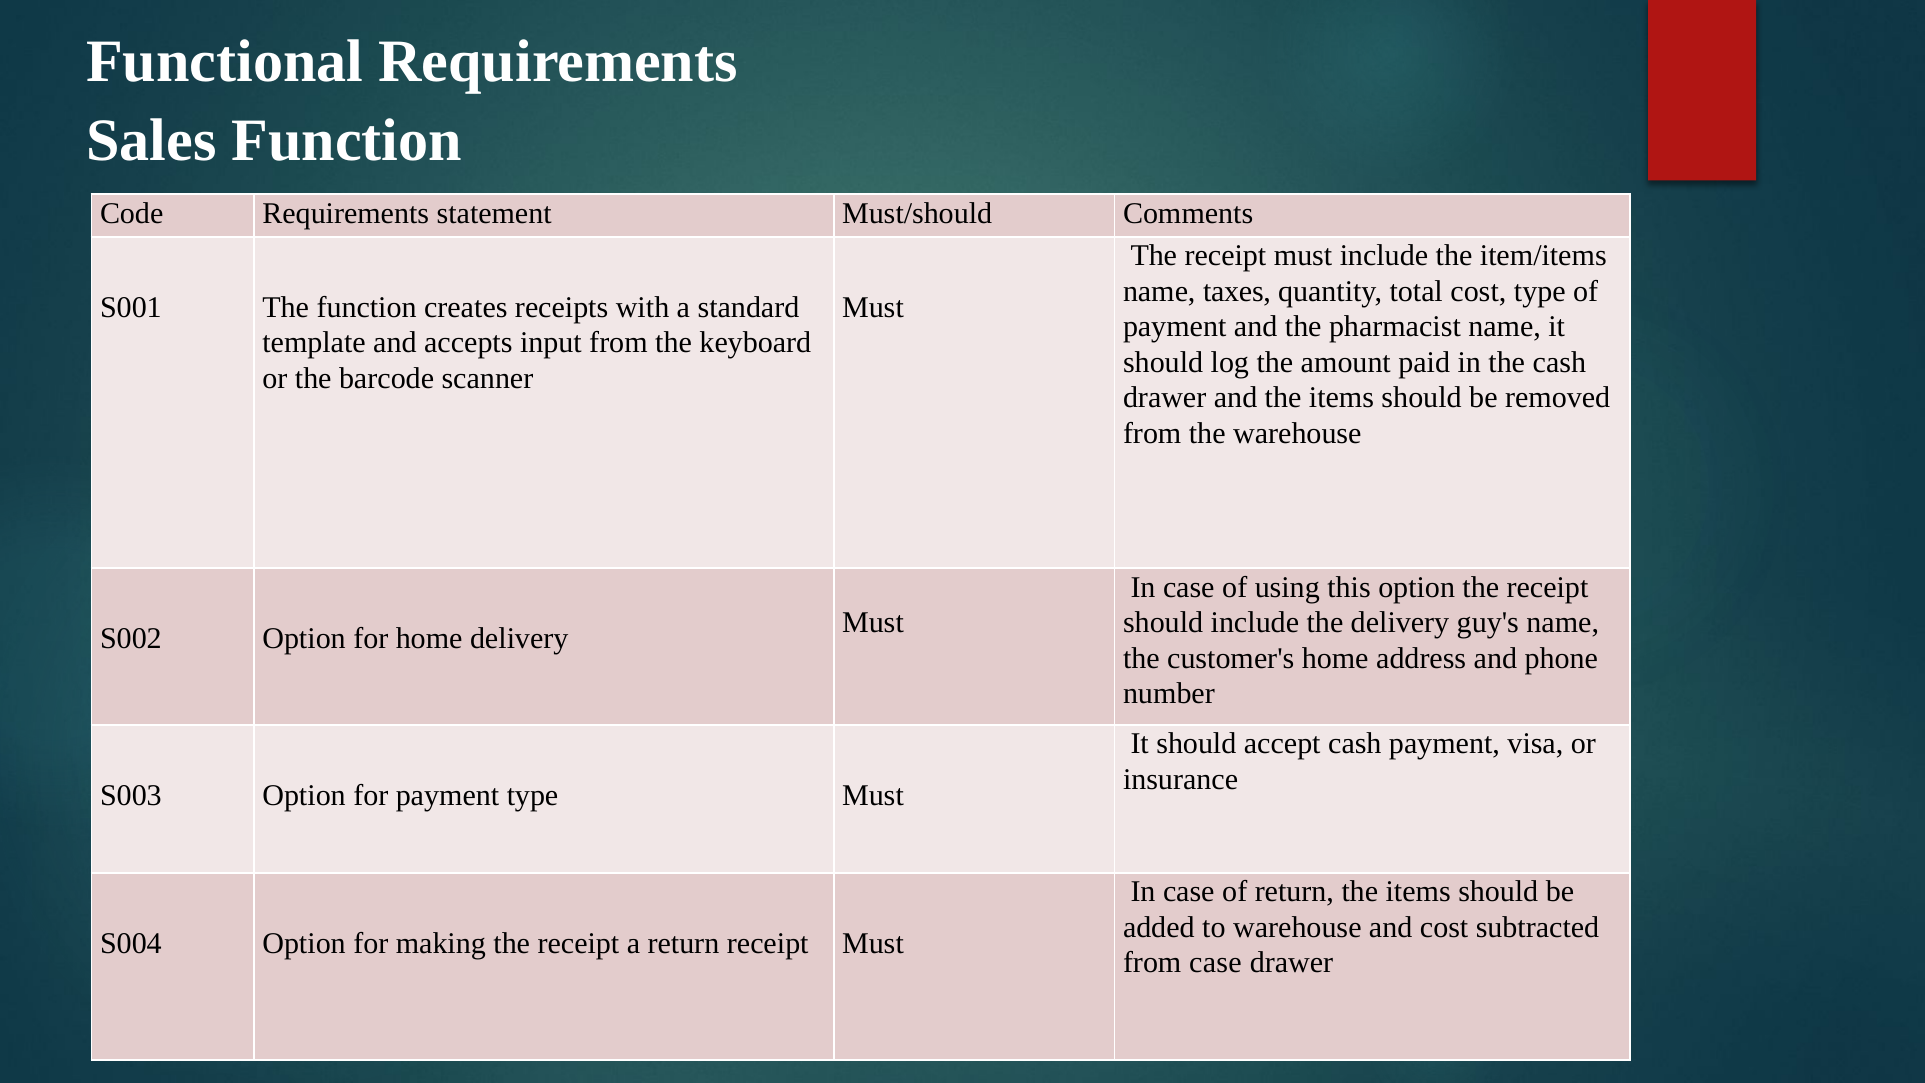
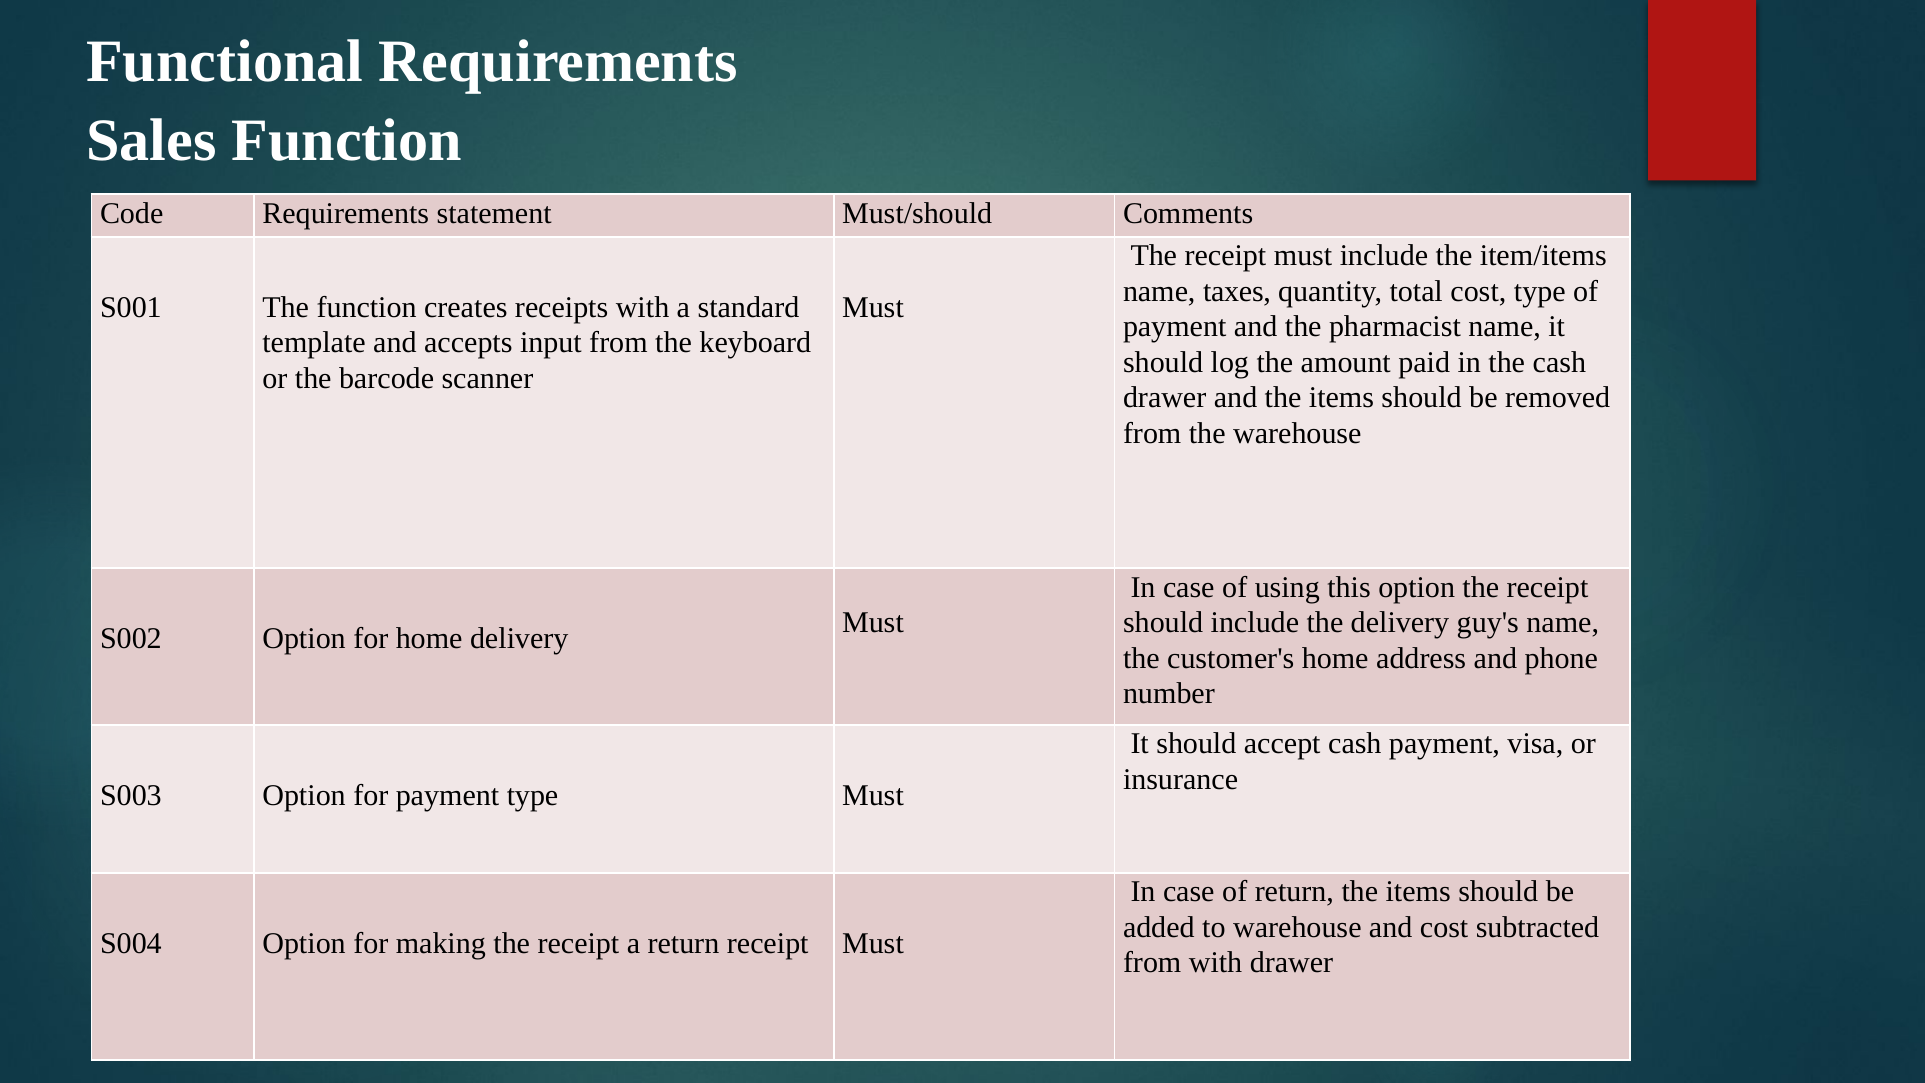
from case: case -> with (1216, 962)
